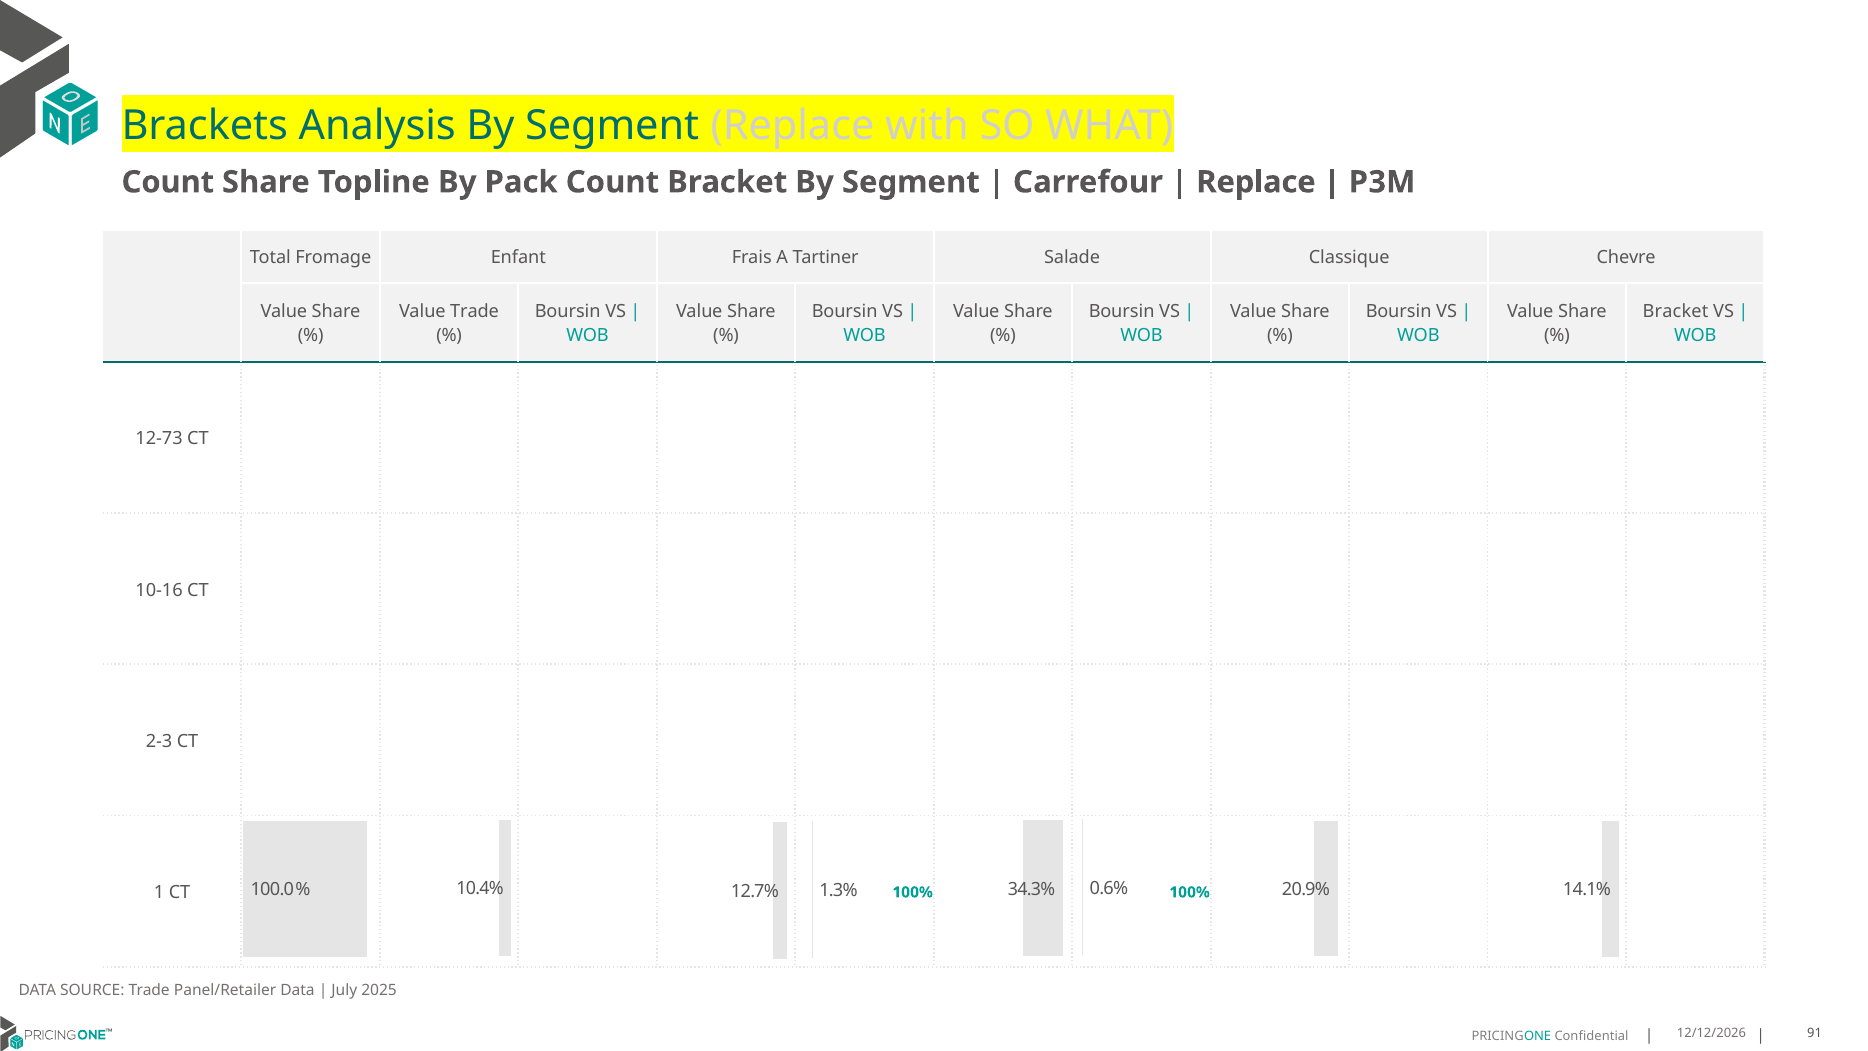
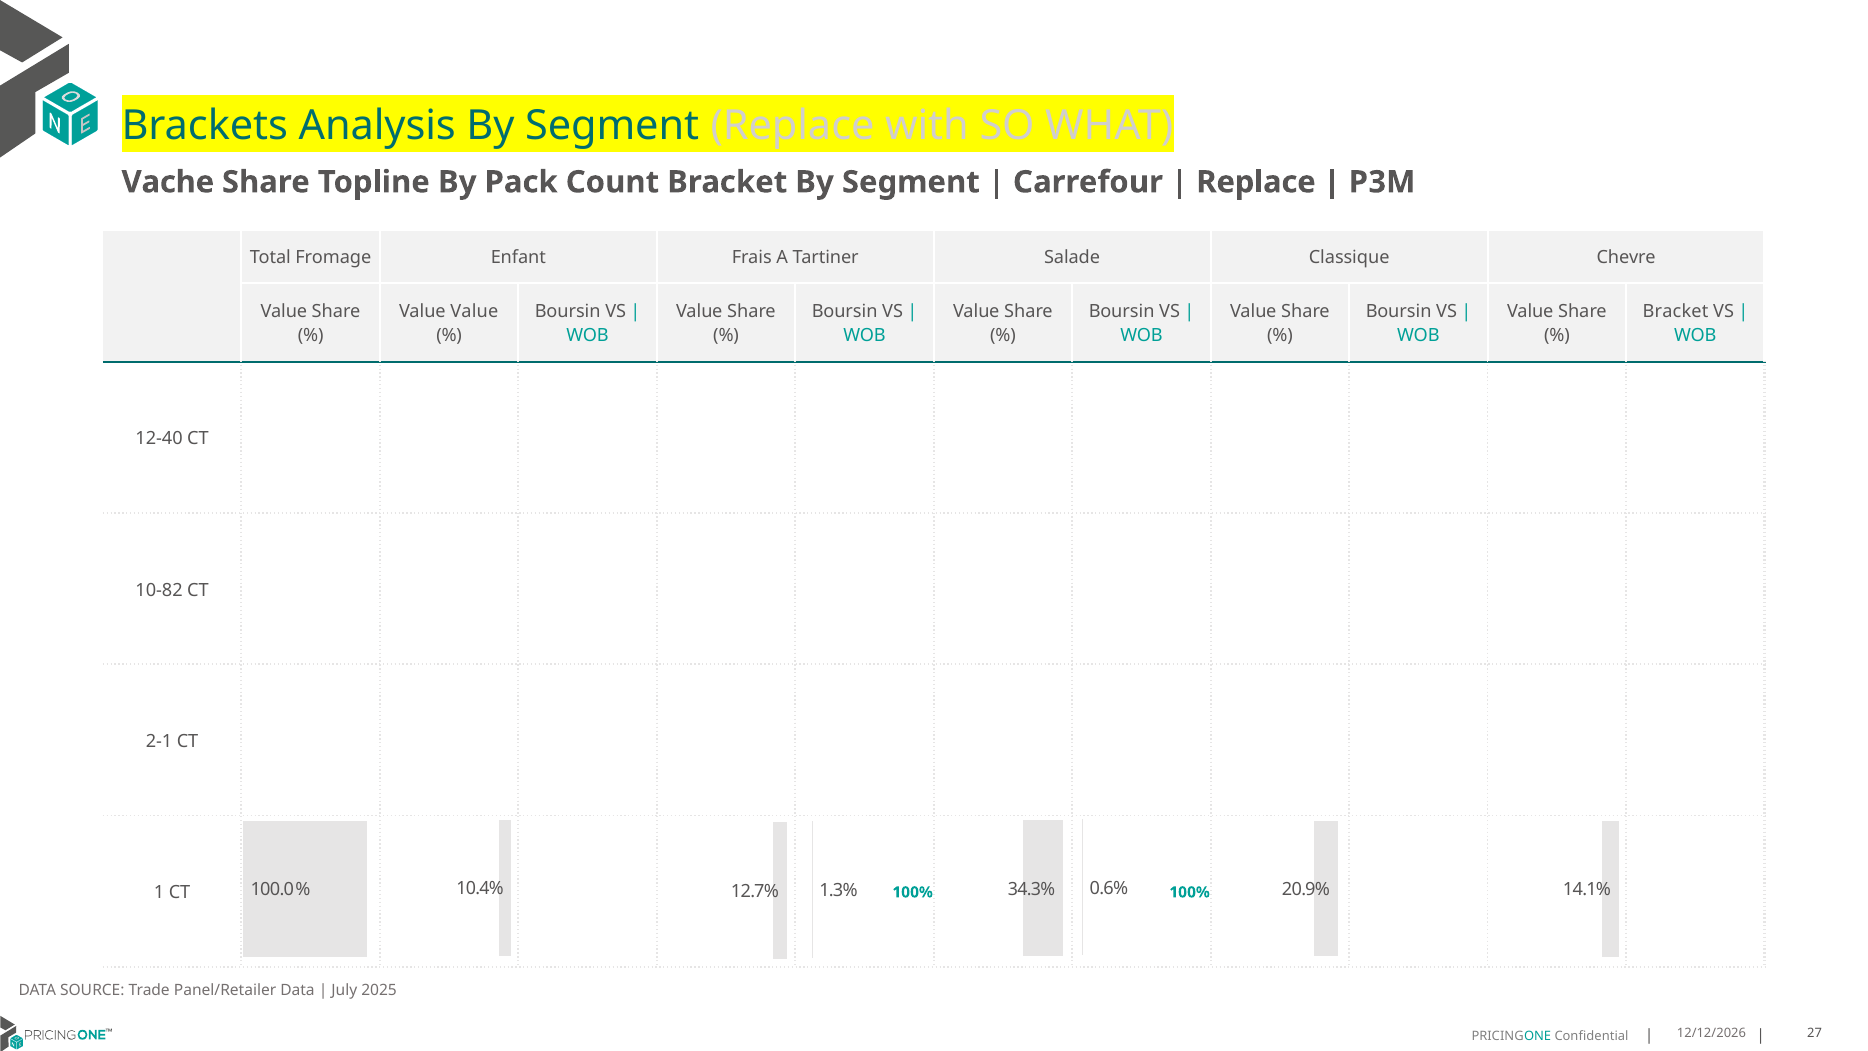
Count: Count -> Vache (168, 182)
Value Trade: Trade -> Value (474, 311)
12-73: 12-73 -> 12-40 (159, 439)
10-16: 10-16 -> 10-82 (159, 590)
2-3: 2-3 -> 2-1 (159, 741)
91: 91 -> 27 (1815, 1033)
